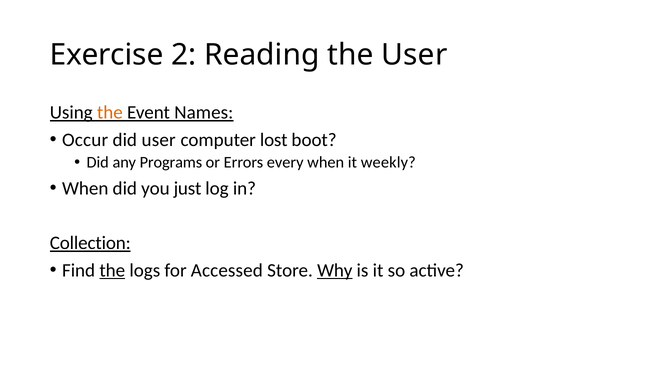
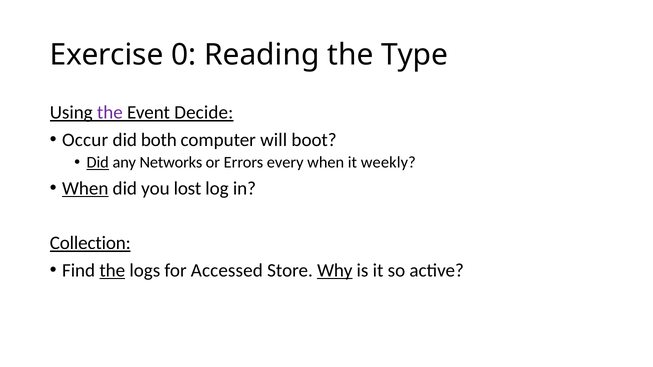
2: 2 -> 0 (184, 55)
the User: User -> Type (415, 55)
the colour: orange -> purple (110, 113)
Names: Names -> Decide (204, 113)
did user: user -> both (159, 140)
lost: lost -> will (274, 140)
Did underline: none -> present (98, 163)
Programs: Programs -> Networks (171, 163)
When underline: none -> present (85, 188)
just: just -> lost (188, 188)
